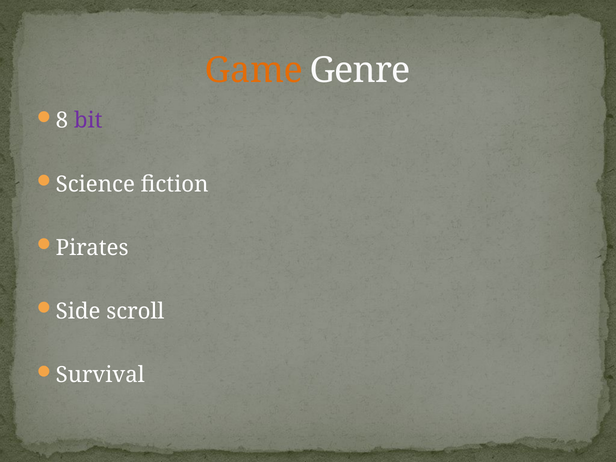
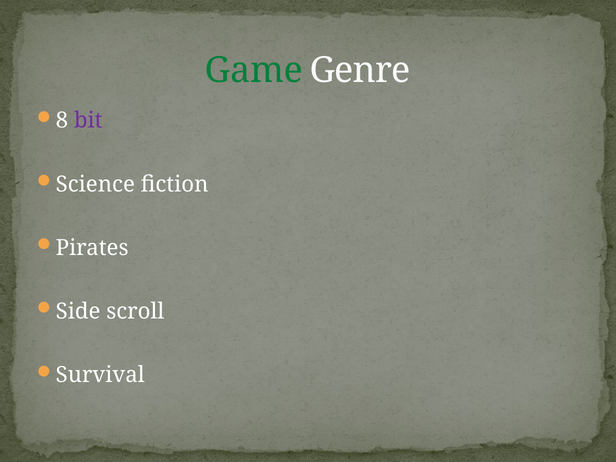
Game colour: orange -> green (254, 70)
